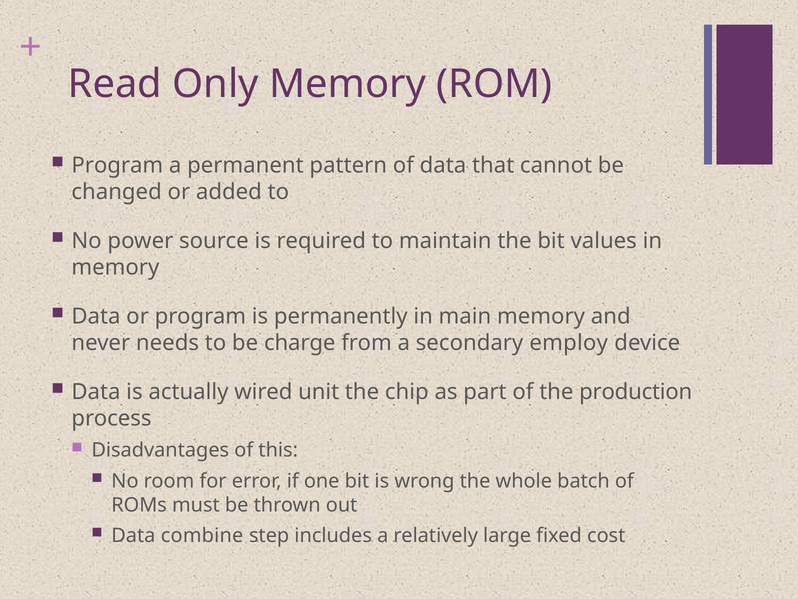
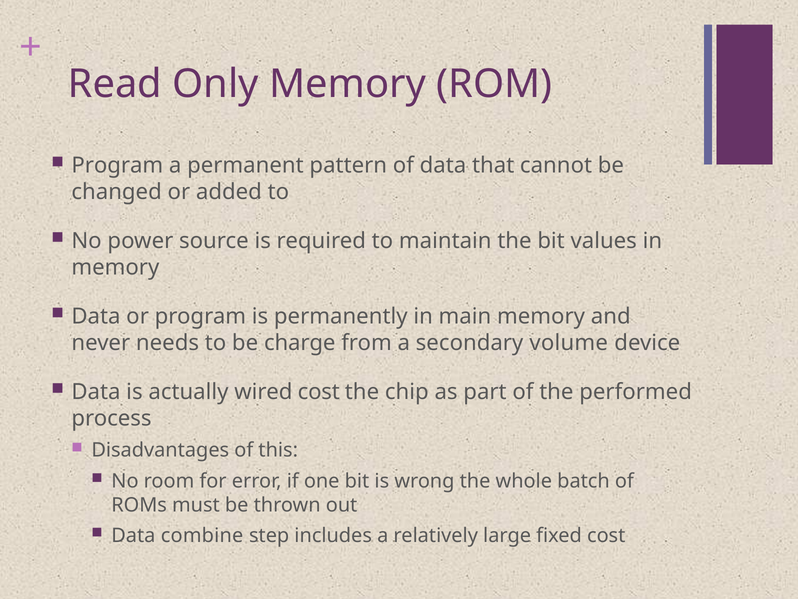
employ: employ -> volume (569, 343)
wired unit: unit -> cost (319, 392)
production: production -> performed (636, 392)
